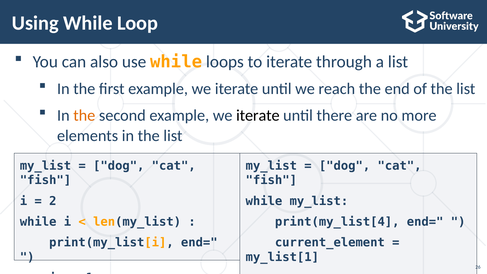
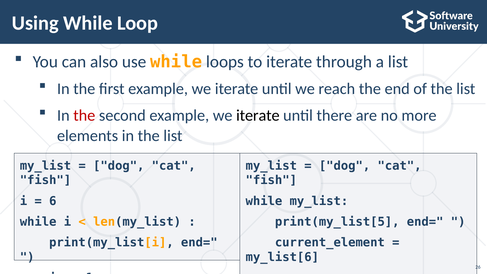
the colour: orange -> red (84, 115)
2: 2 -> 6 (53, 201)
print(my_list[4: print(my_list[4 -> print(my_list[5 (337, 222)
my_list[1: my_list[1 -> my_list[6 (282, 257)
